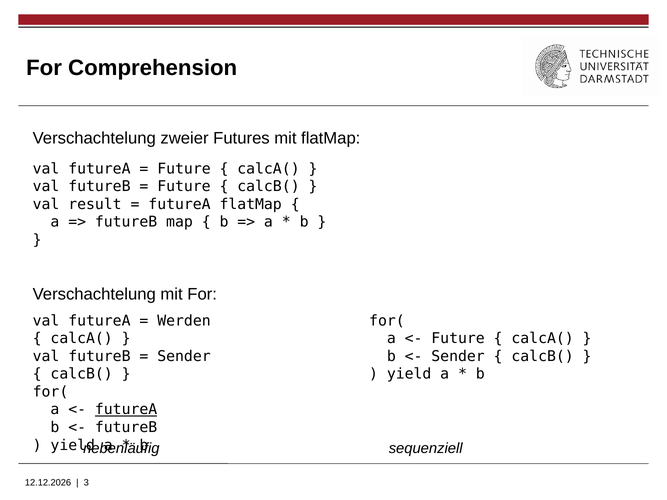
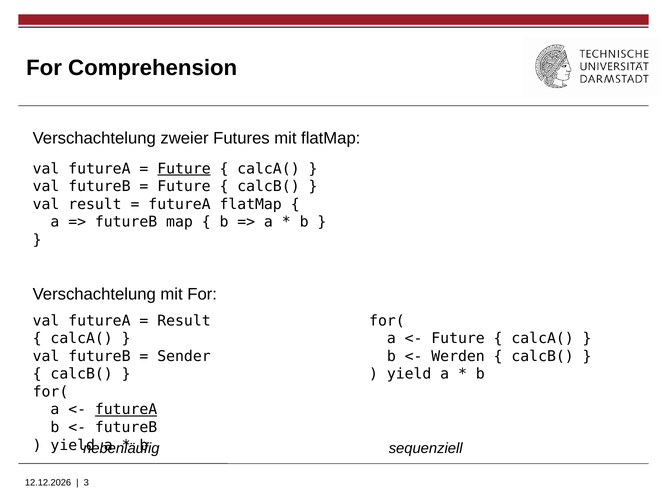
Future underline: none -> present (184, 169)
Werden: Werden -> Result (184, 321)
Sender: Sender -> Werden (458, 356)
